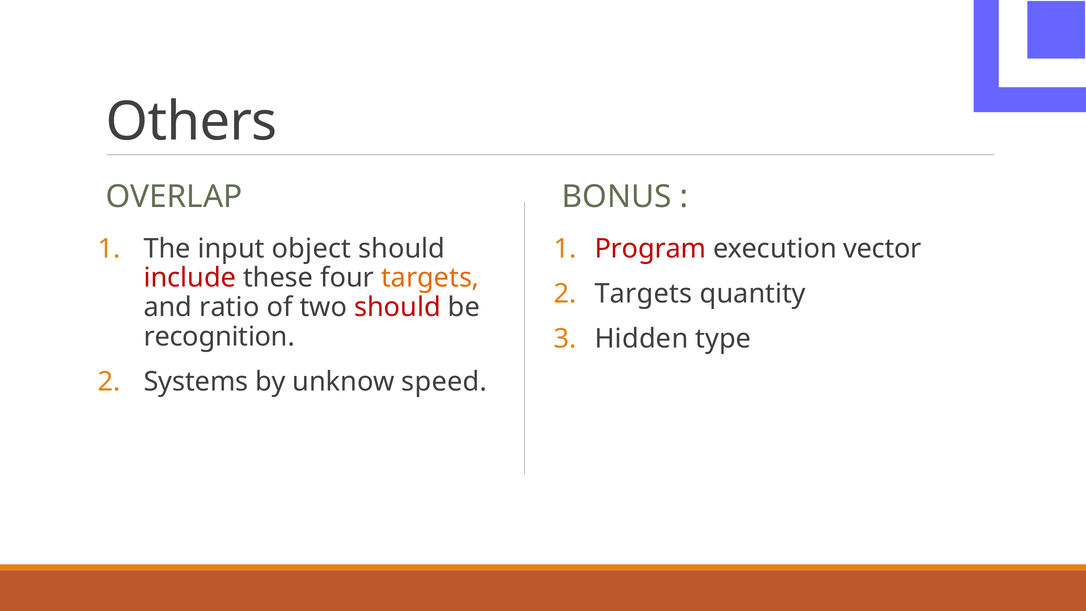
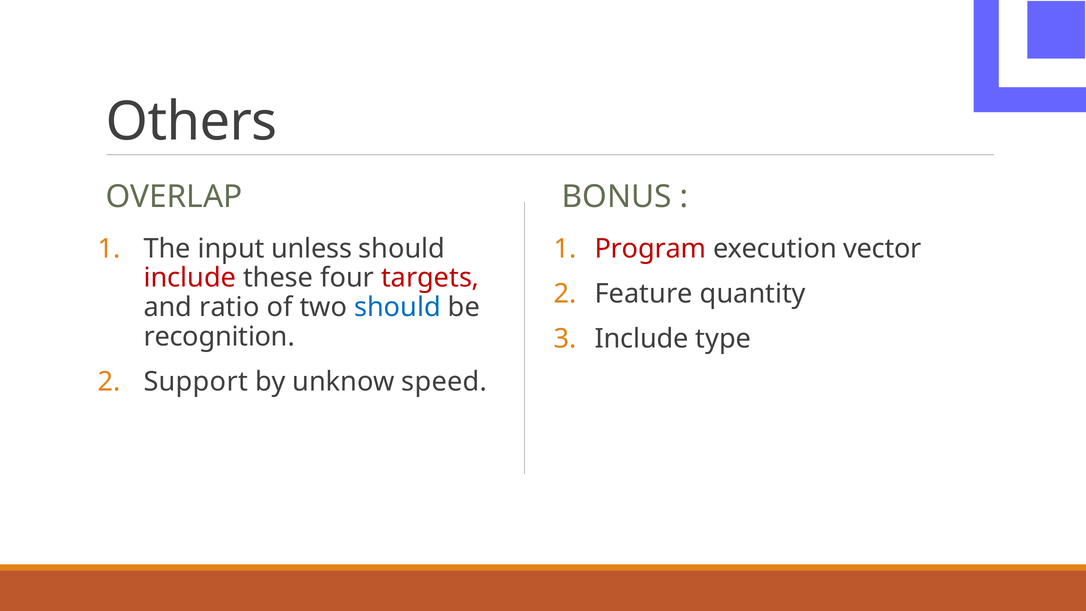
object: object -> unless (312, 249)
targets colour: orange -> red (430, 278)
Targets: Targets -> Feature (644, 294)
should colour: red -> blue (397, 307)
Hidden: Hidden -> Include (642, 339)
Systems: Systems -> Support (196, 382)
